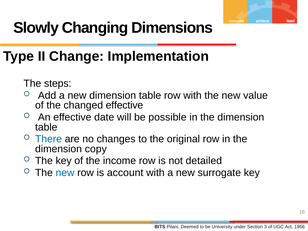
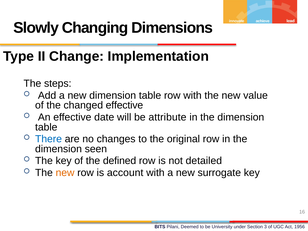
possible: possible -> attribute (167, 117)
copy: copy -> seen (96, 149)
income: income -> defined (120, 161)
new colour: blue -> orange (65, 173)
